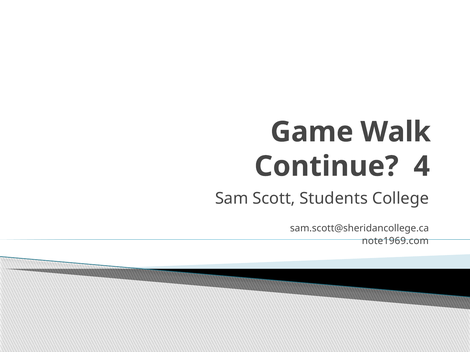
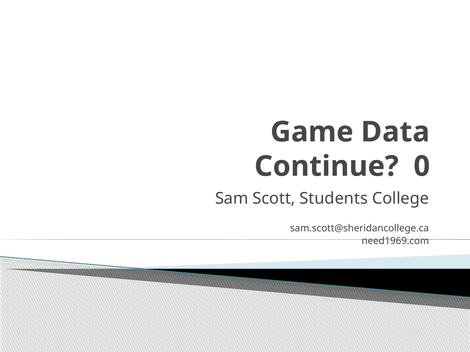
Walk: Walk -> Data (395, 132)
4: 4 -> 0 (422, 167)
note1969.com: note1969.com -> need1969.com (395, 241)
